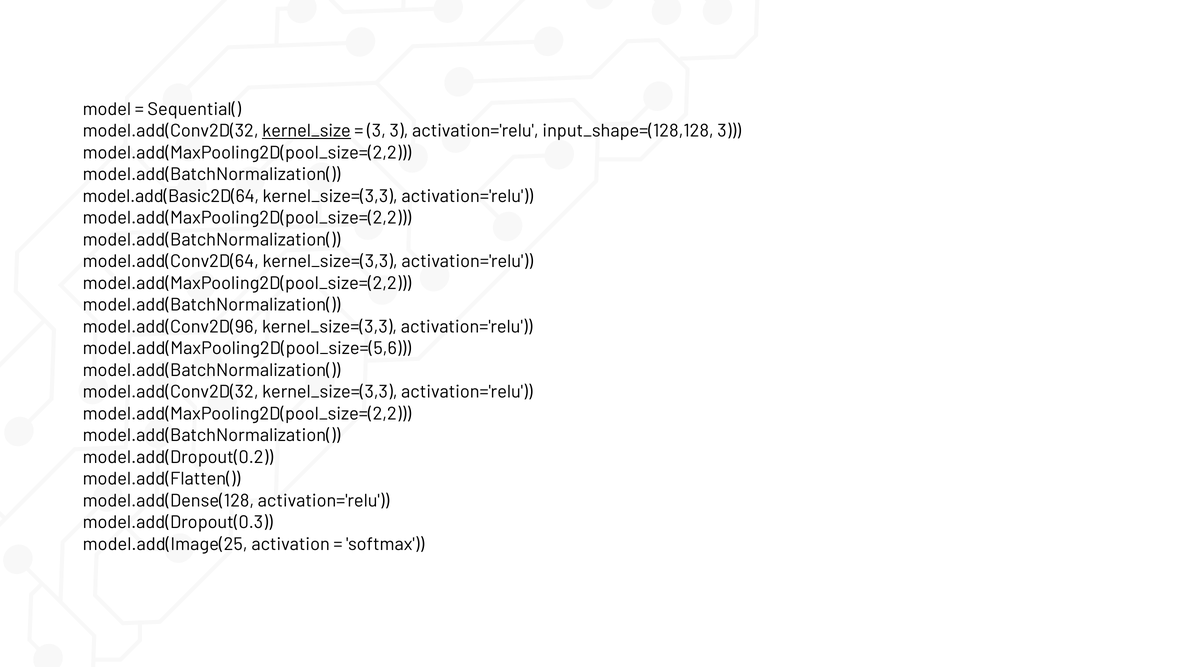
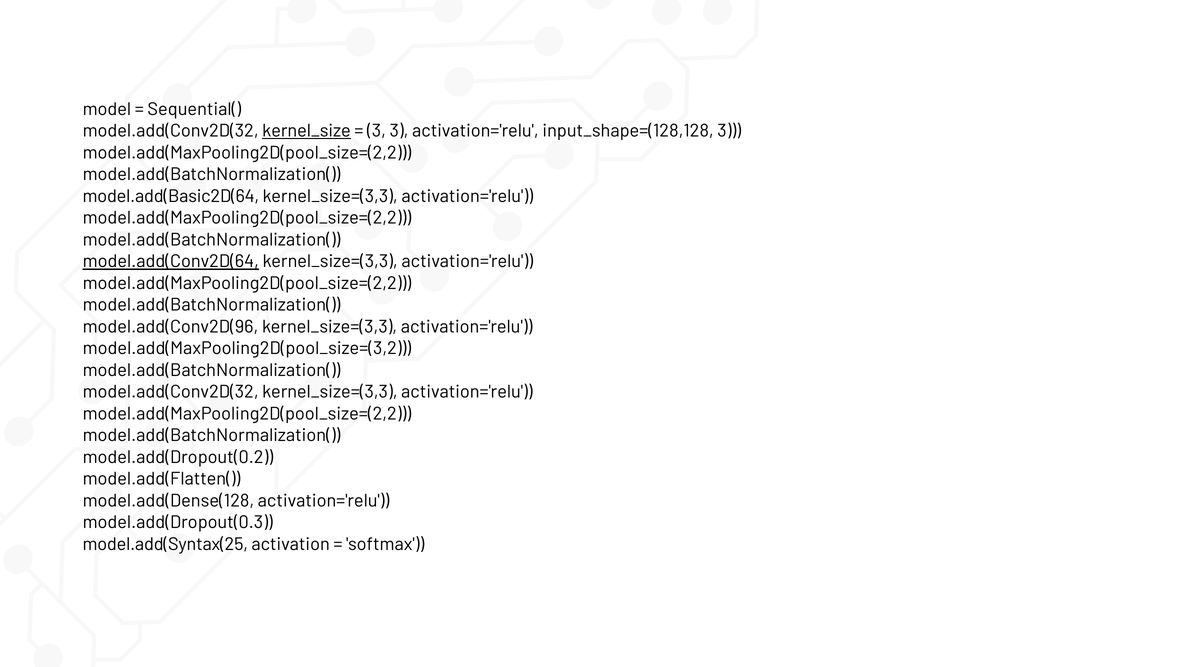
model.add(Conv2D(64 underline: none -> present (171, 261)
model.add(MaxPooling2D(pool_size=(5,6: model.add(MaxPooling2D(pool_size=(5,6 -> model.add(MaxPooling2D(pool_size=(3,2 (247, 348)
model.add(Image(25: model.add(Image(25 -> model.add(Syntax(25 (165, 544)
